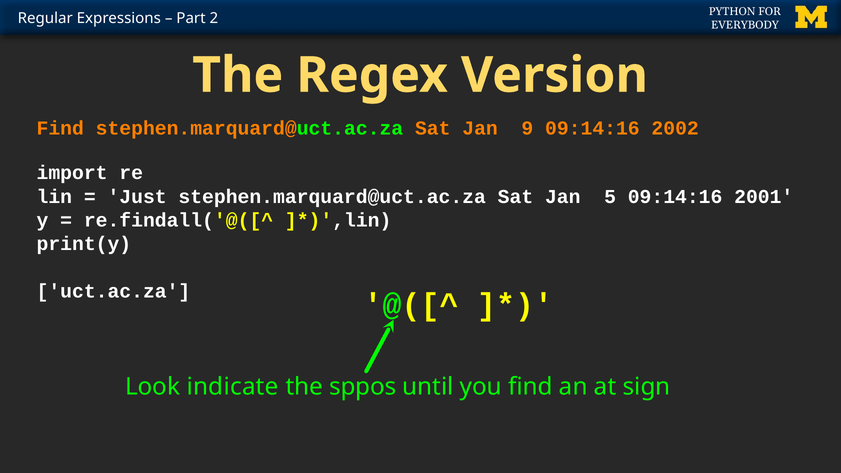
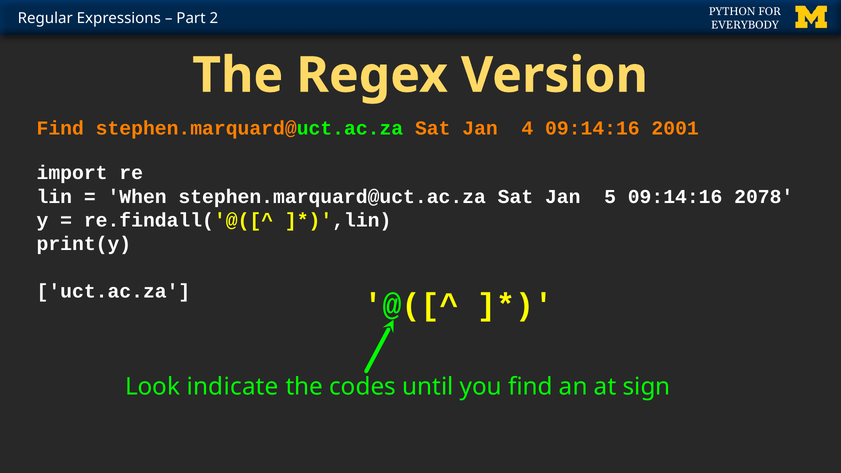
9: 9 -> 4 (527, 128)
2002: 2002 -> 2001 (675, 128)
Just: Just -> When (137, 197)
2001: 2001 -> 2078 (764, 197)
sppos: sppos -> codes (363, 387)
